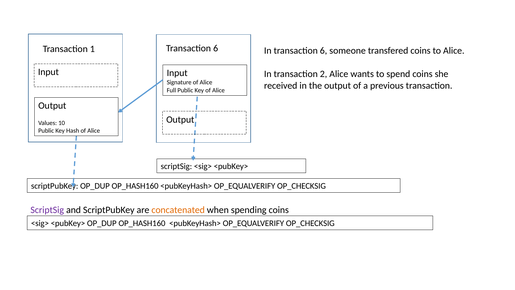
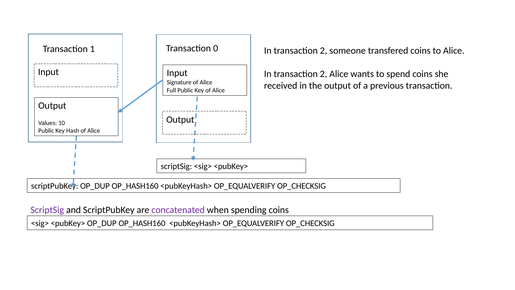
1 Transaction 6: 6 -> 0 (216, 48)
6: 6 -> 2 (324, 51)
concatenated colour: orange -> purple (178, 210)
